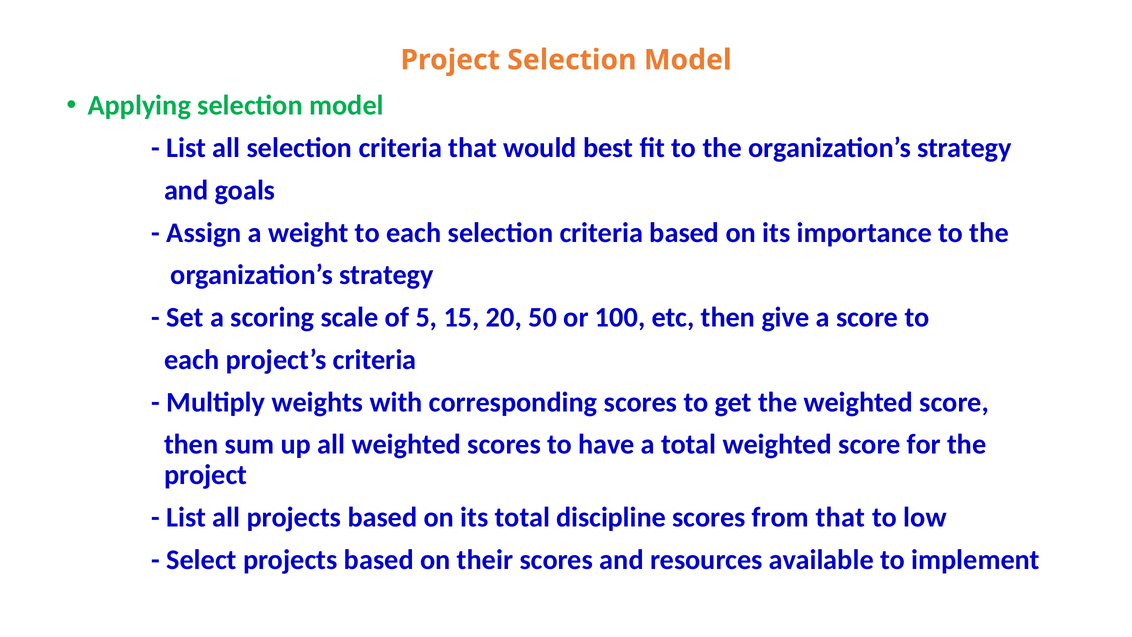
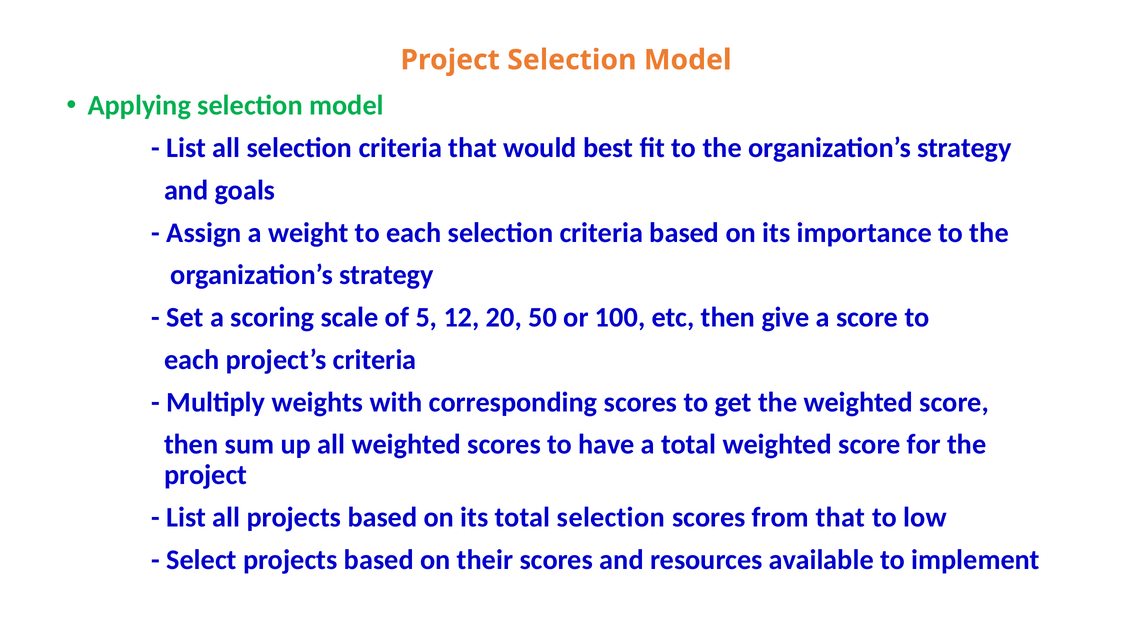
15: 15 -> 12 (461, 317)
total discipline: discipline -> selection (611, 517)
